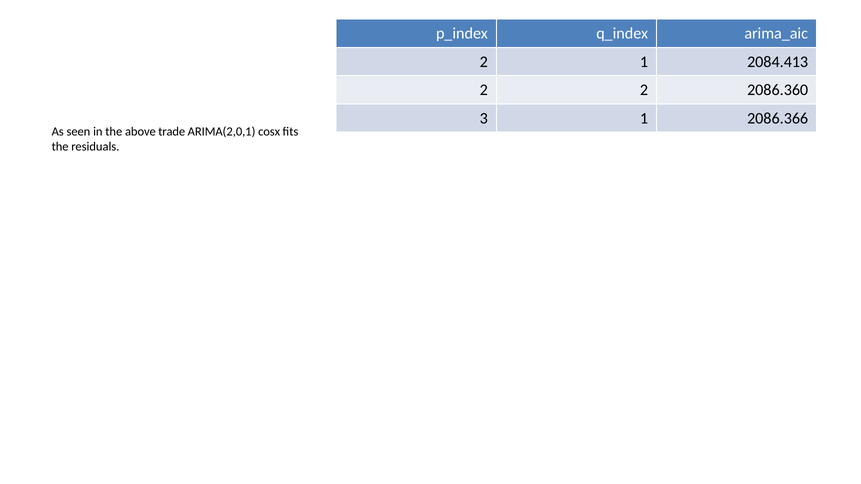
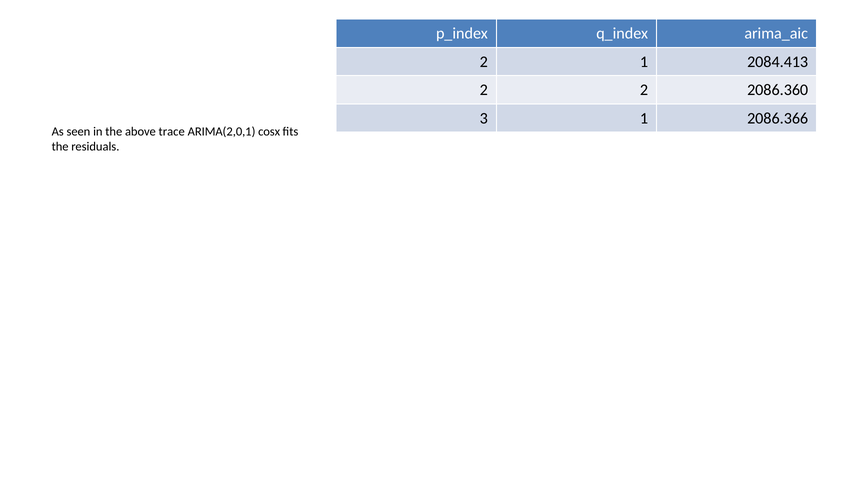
trade: trade -> trace (172, 132)
